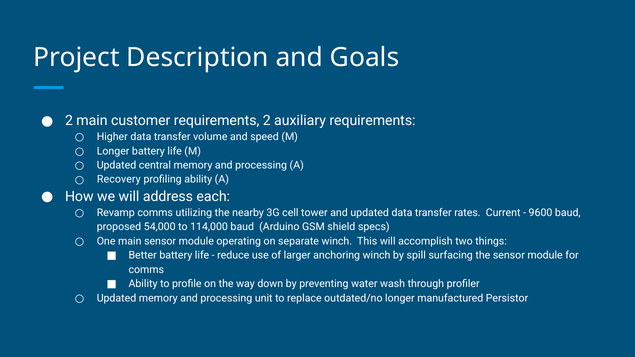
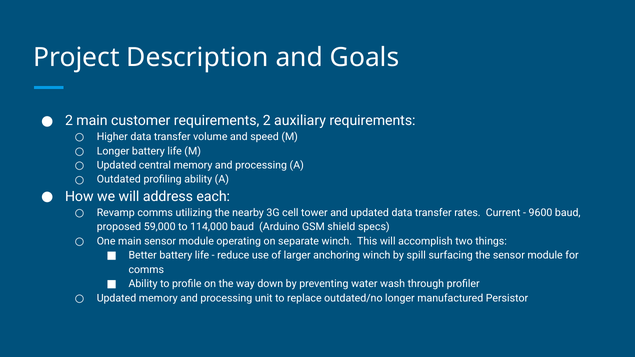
Recovery: Recovery -> Outdated (119, 180)
54,000: 54,000 -> 59,000 (160, 227)
